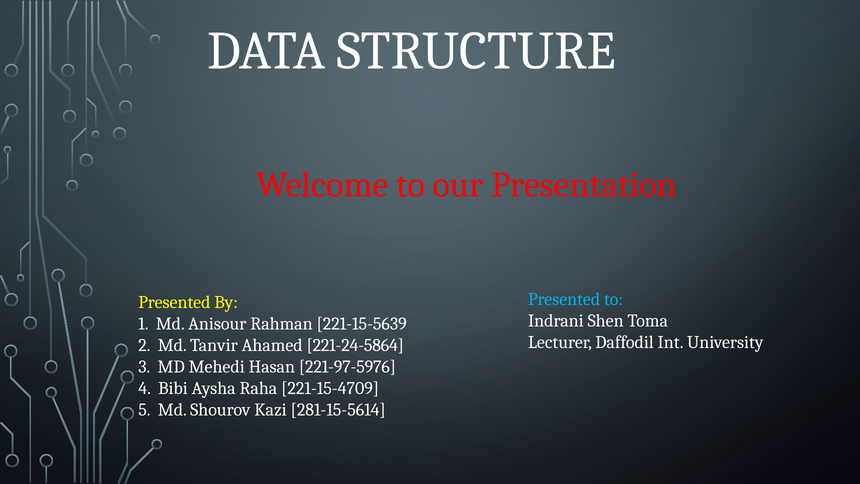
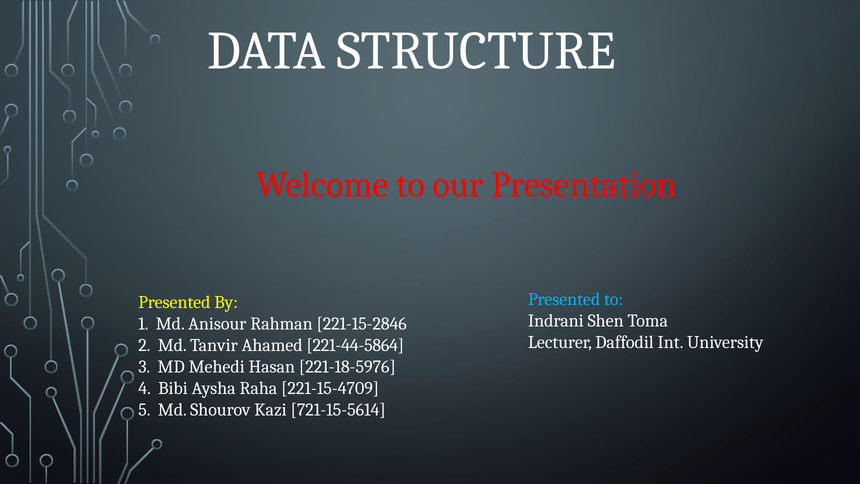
221-15-5639: 221-15-5639 -> 221-15-2846 (362, 324)
221-24-5864: 221-24-5864 -> 221-44-5864 (355, 345)
221-97-5976: 221-97-5976 -> 221-18-5976 (347, 367)
281-15-5614: 281-15-5614 -> 721-15-5614 (338, 410)
